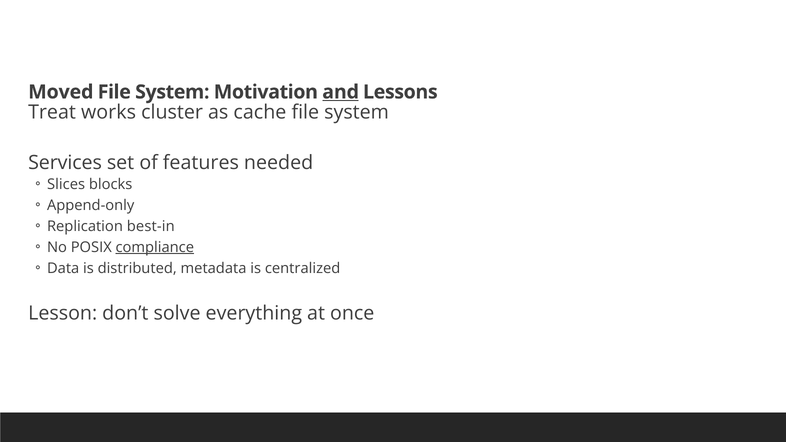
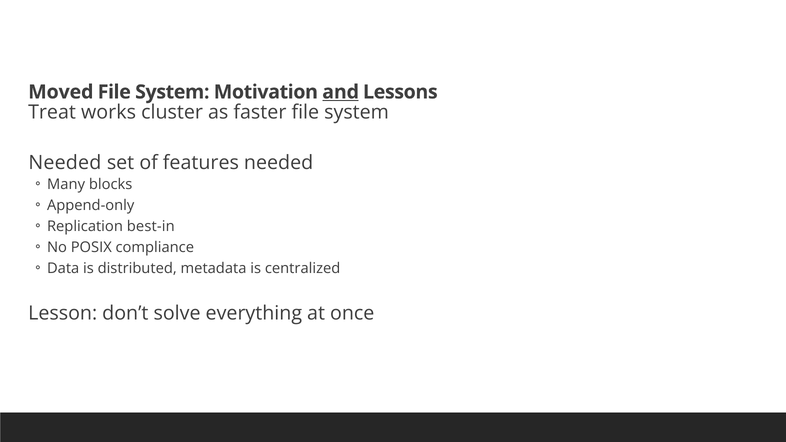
cache: cache -> faster (260, 112)
Services: Services -> Needed (65, 163)
Slices: Slices -> Many (66, 185)
compliance underline: present -> none (155, 247)
